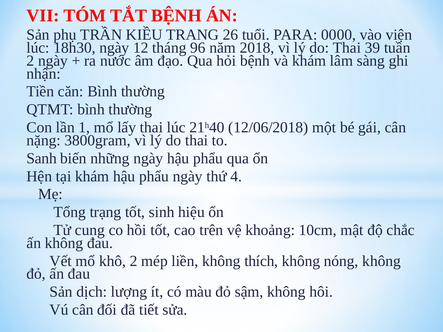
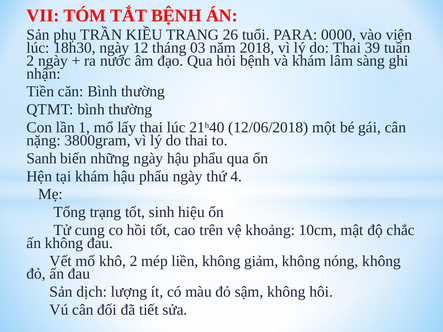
96: 96 -> 03 (198, 48)
thích: thích -> giảm (261, 261)
